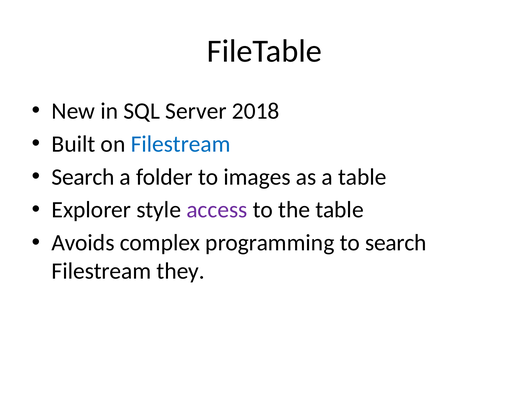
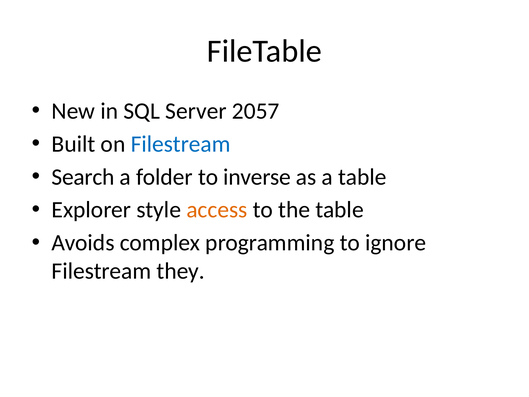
2018: 2018 -> 2057 (256, 111)
images: images -> inverse (257, 177)
access colour: purple -> orange (217, 210)
to search: search -> ignore (396, 243)
